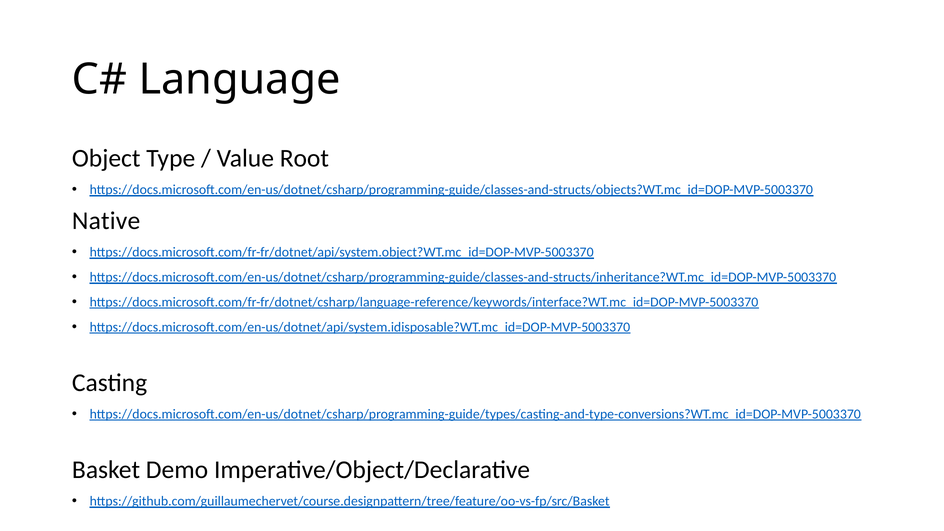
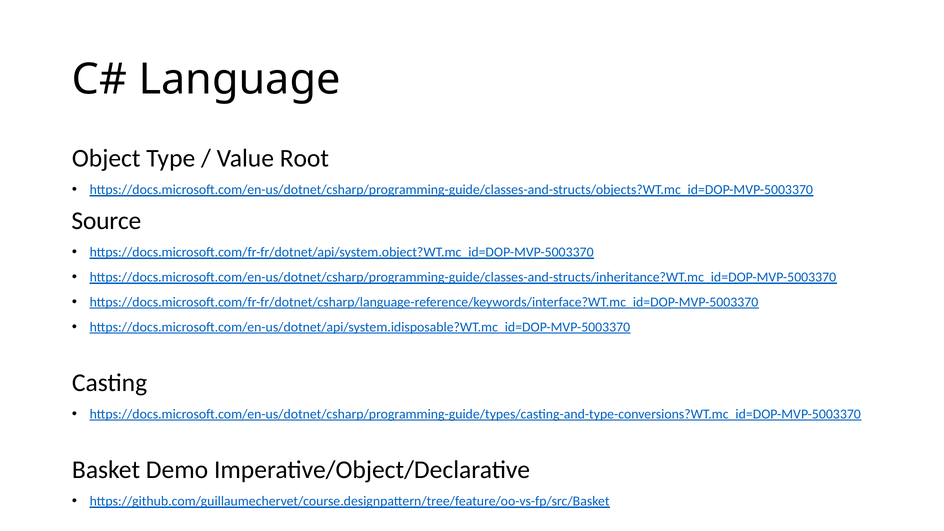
Native: Native -> Source (106, 221)
